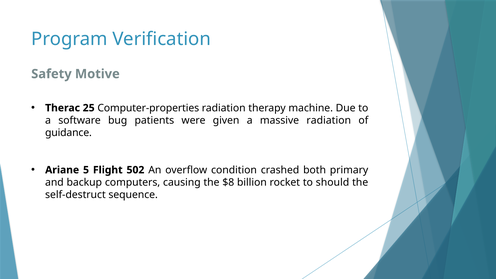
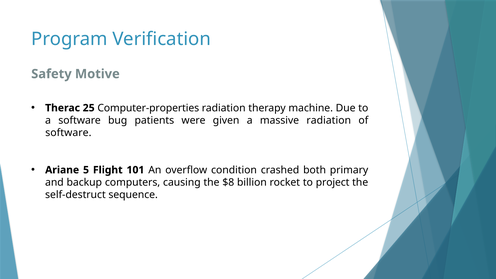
guidance: guidance -> software (68, 133)
502: 502 -> 101 (135, 170)
should: should -> project (333, 182)
